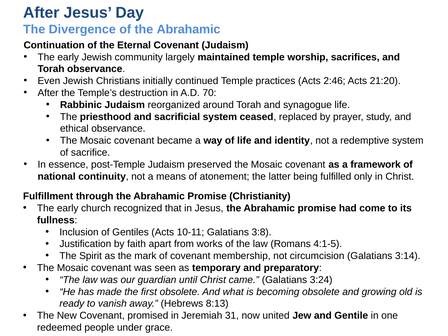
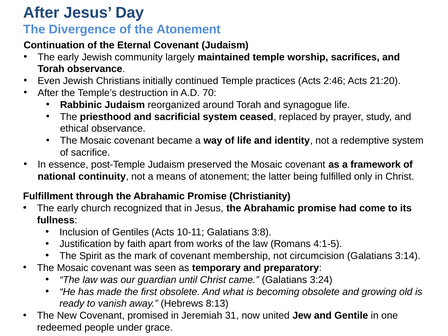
of the Abrahamic: Abrahamic -> Atonement (189, 29)
